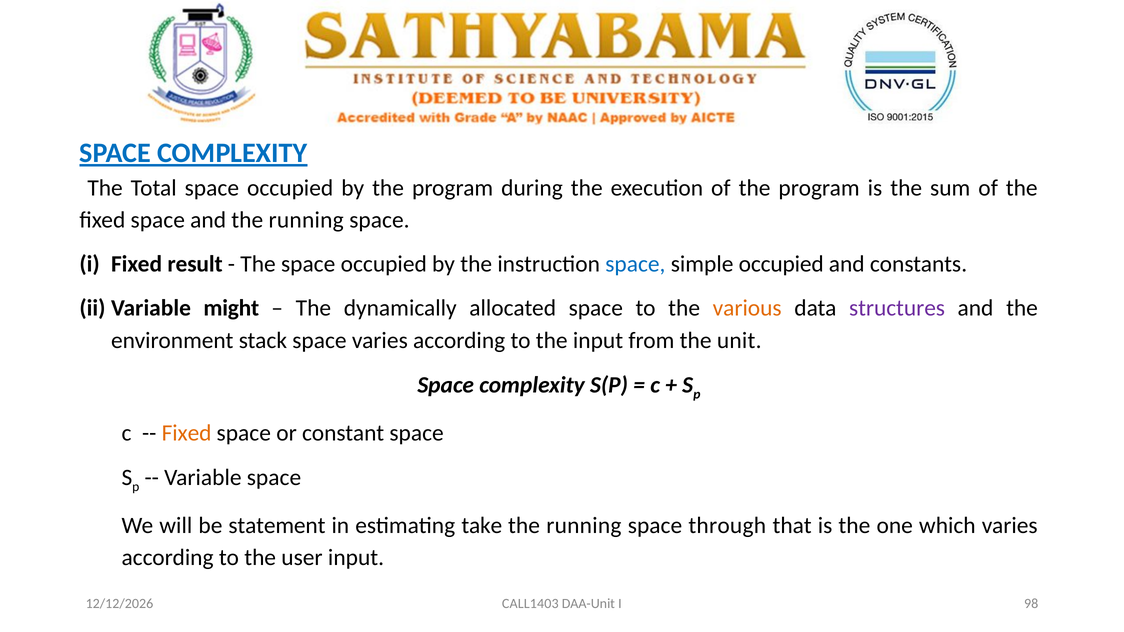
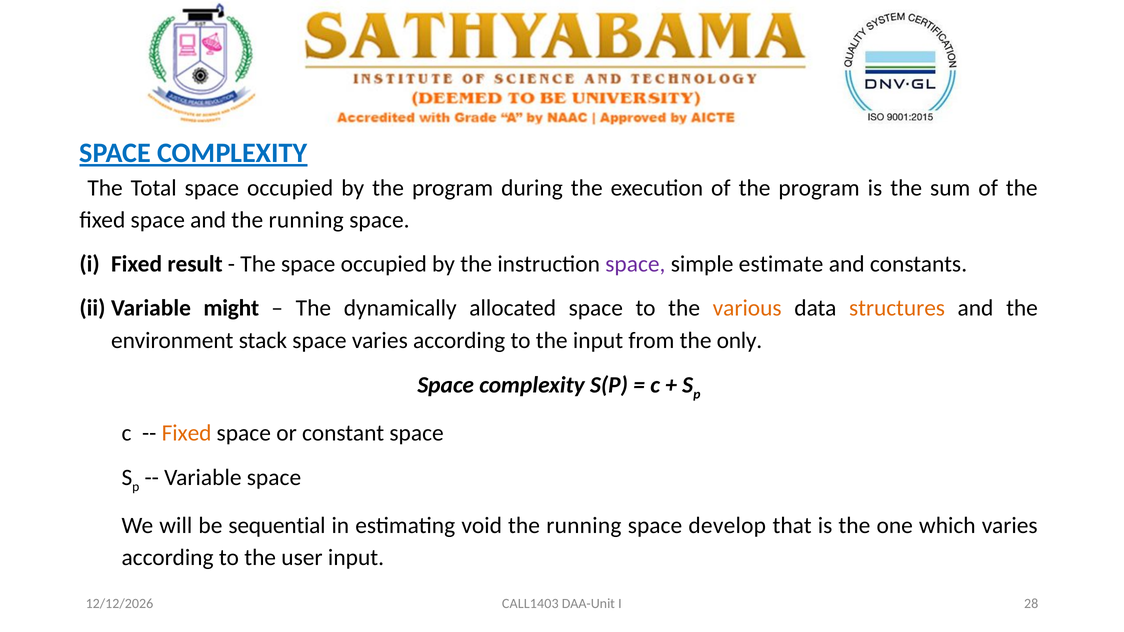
space colour: blue -> purple (635, 264)
simple occupied: occupied -> estimate (781, 264)
structures colour: purple -> orange (897, 308)
unit: unit -> only (739, 341)
statement: statement -> sequential (277, 526)
take: take -> void (482, 526)
through: through -> develop (727, 526)
98: 98 -> 28 (1031, 604)
